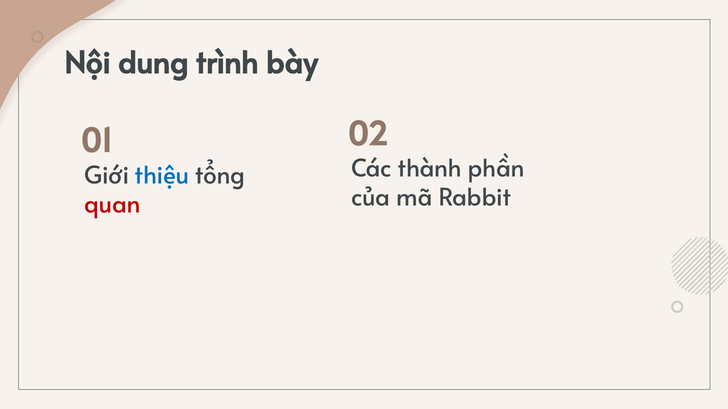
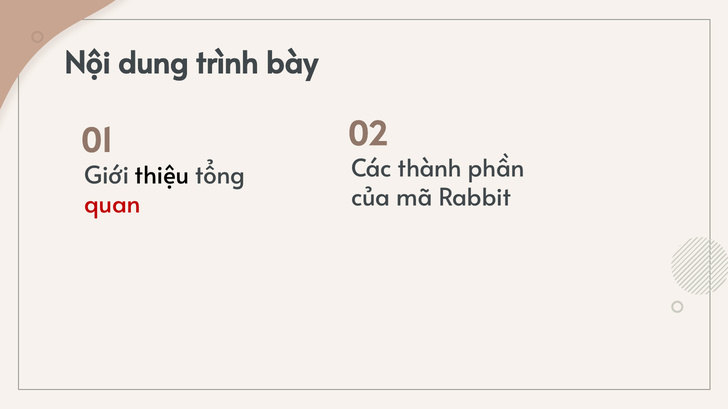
thiệu colour: blue -> black (162, 176)
